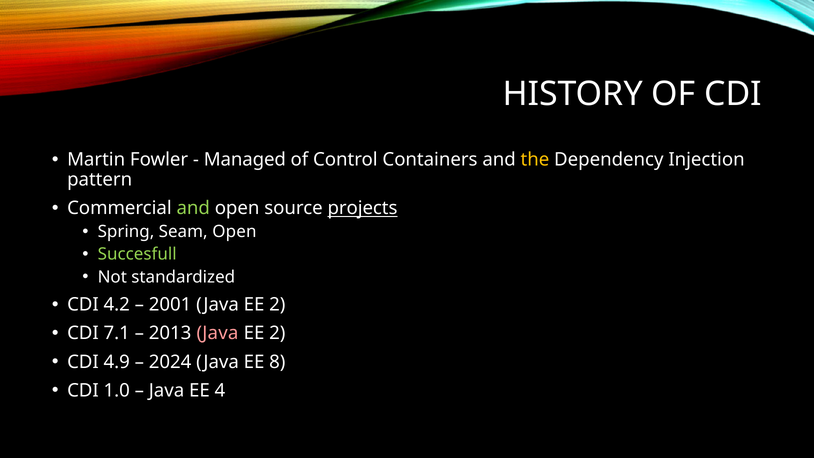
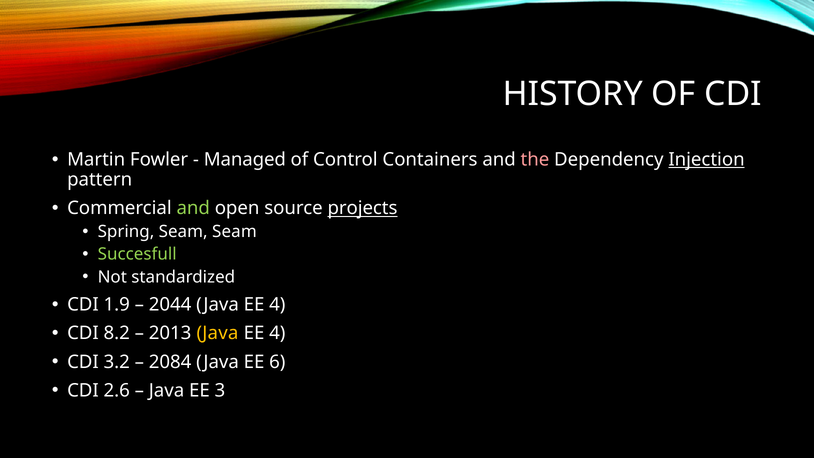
the colour: yellow -> pink (535, 160)
Injection underline: none -> present (707, 160)
Seam Open: Open -> Seam (234, 232)
4.2: 4.2 -> 1.9 (117, 305)
2001: 2001 -> 2044 (170, 305)
2: 2 -> 4 (277, 305)
7.1: 7.1 -> 8.2 (117, 333)
Java colour: pink -> yellow (217, 333)
2: 2 -> 4 (277, 333)
4.9: 4.9 -> 3.2 (117, 362)
2024: 2024 -> 2084 (170, 362)
8: 8 -> 6 (277, 362)
1.0: 1.0 -> 2.6 (117, 390)
4: 4 -> 3 (220, 390)
